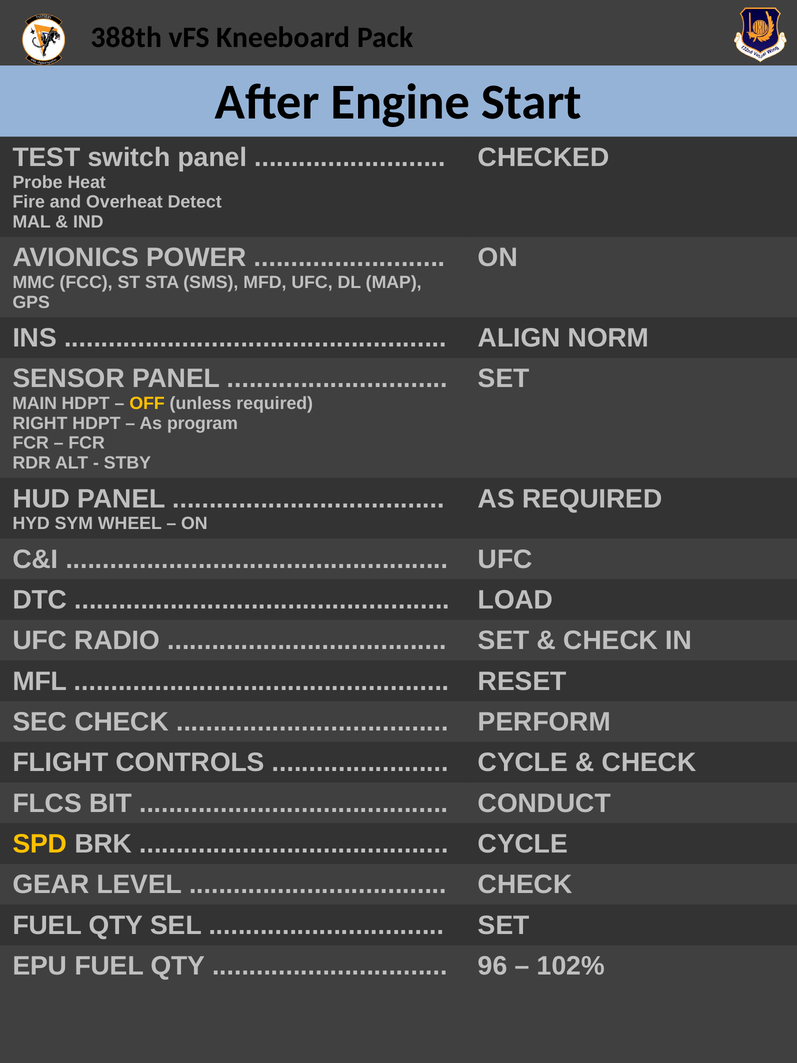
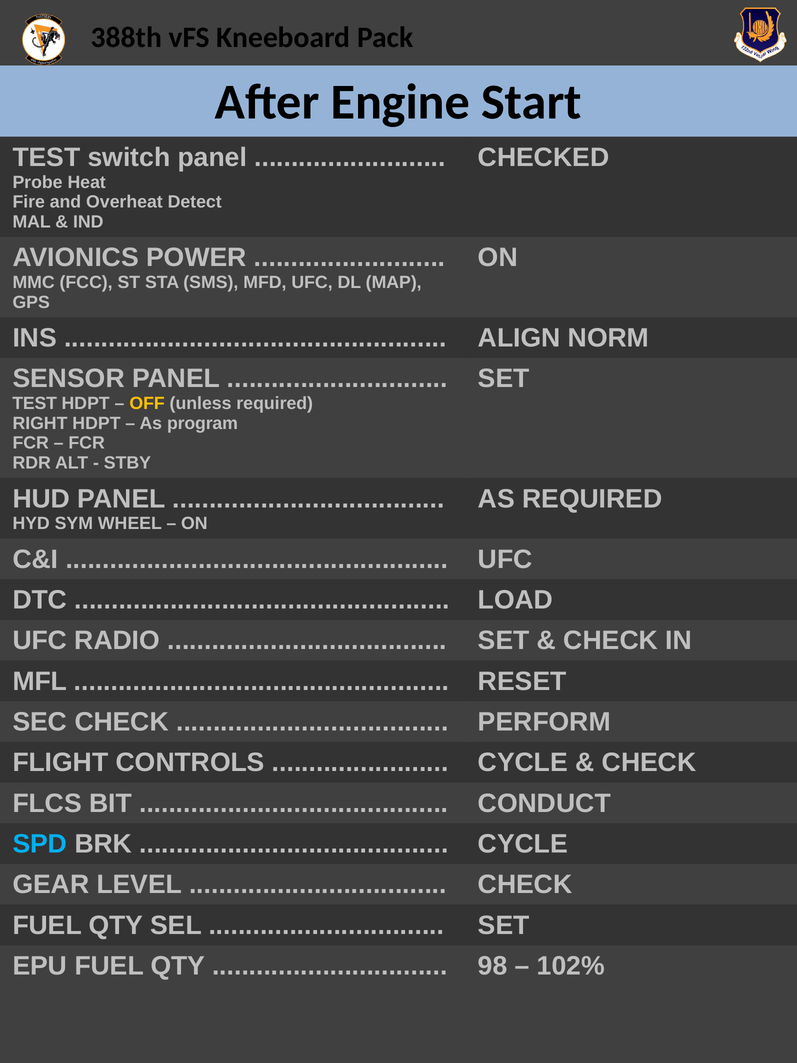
MAIN: MAIN -> TEST (35, 403)
SPD colour: yellow -> light blue (40, 844)
96: 96 -> 98 (493, 966)
